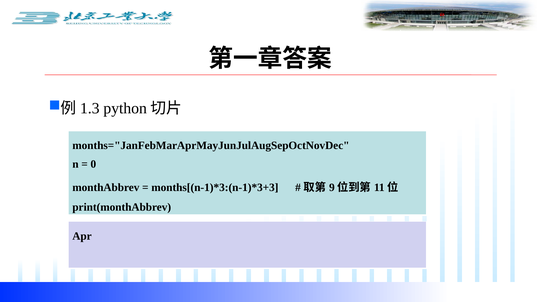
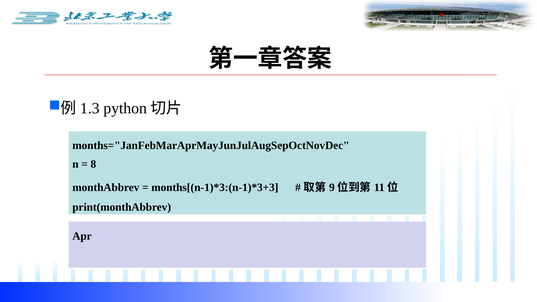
0: 0 -> 8 (93, 164)
